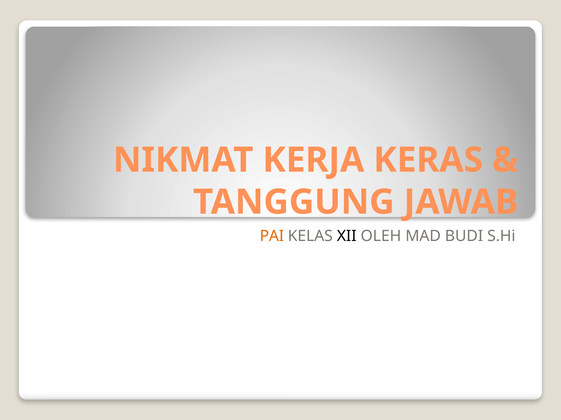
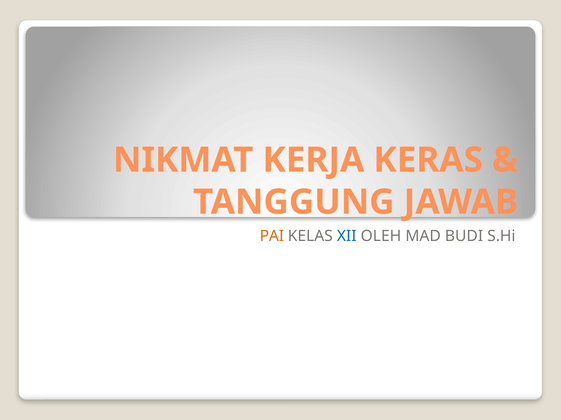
XII colour: black -> blue (347, 237)
